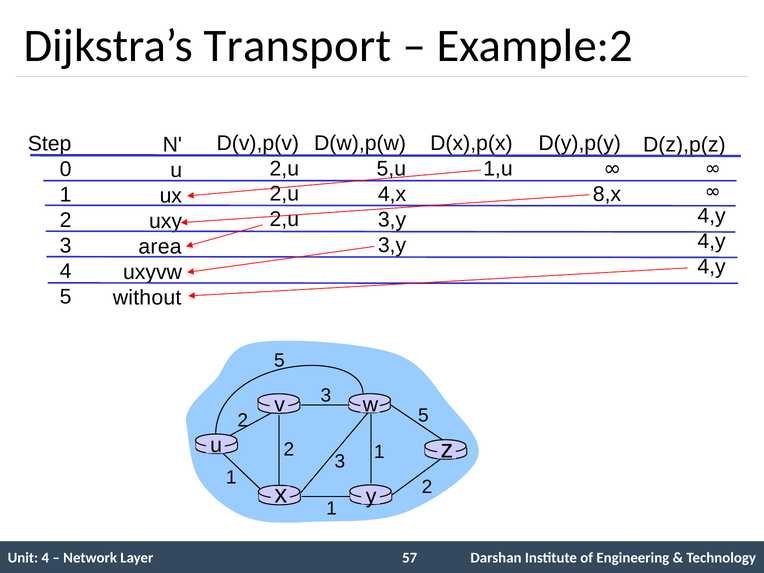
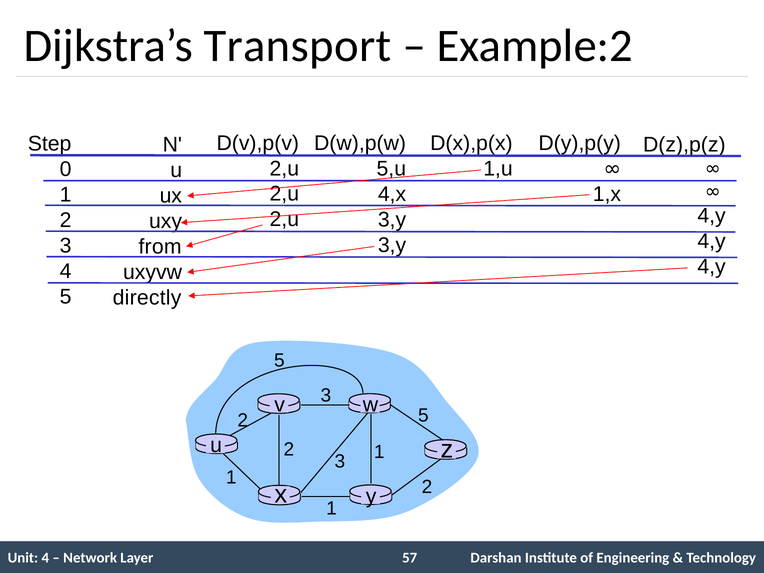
8,x: 8,x -> 1,x (607, 194)
area: area -> from (160, 247)
without: without -> directly (147, 298)
